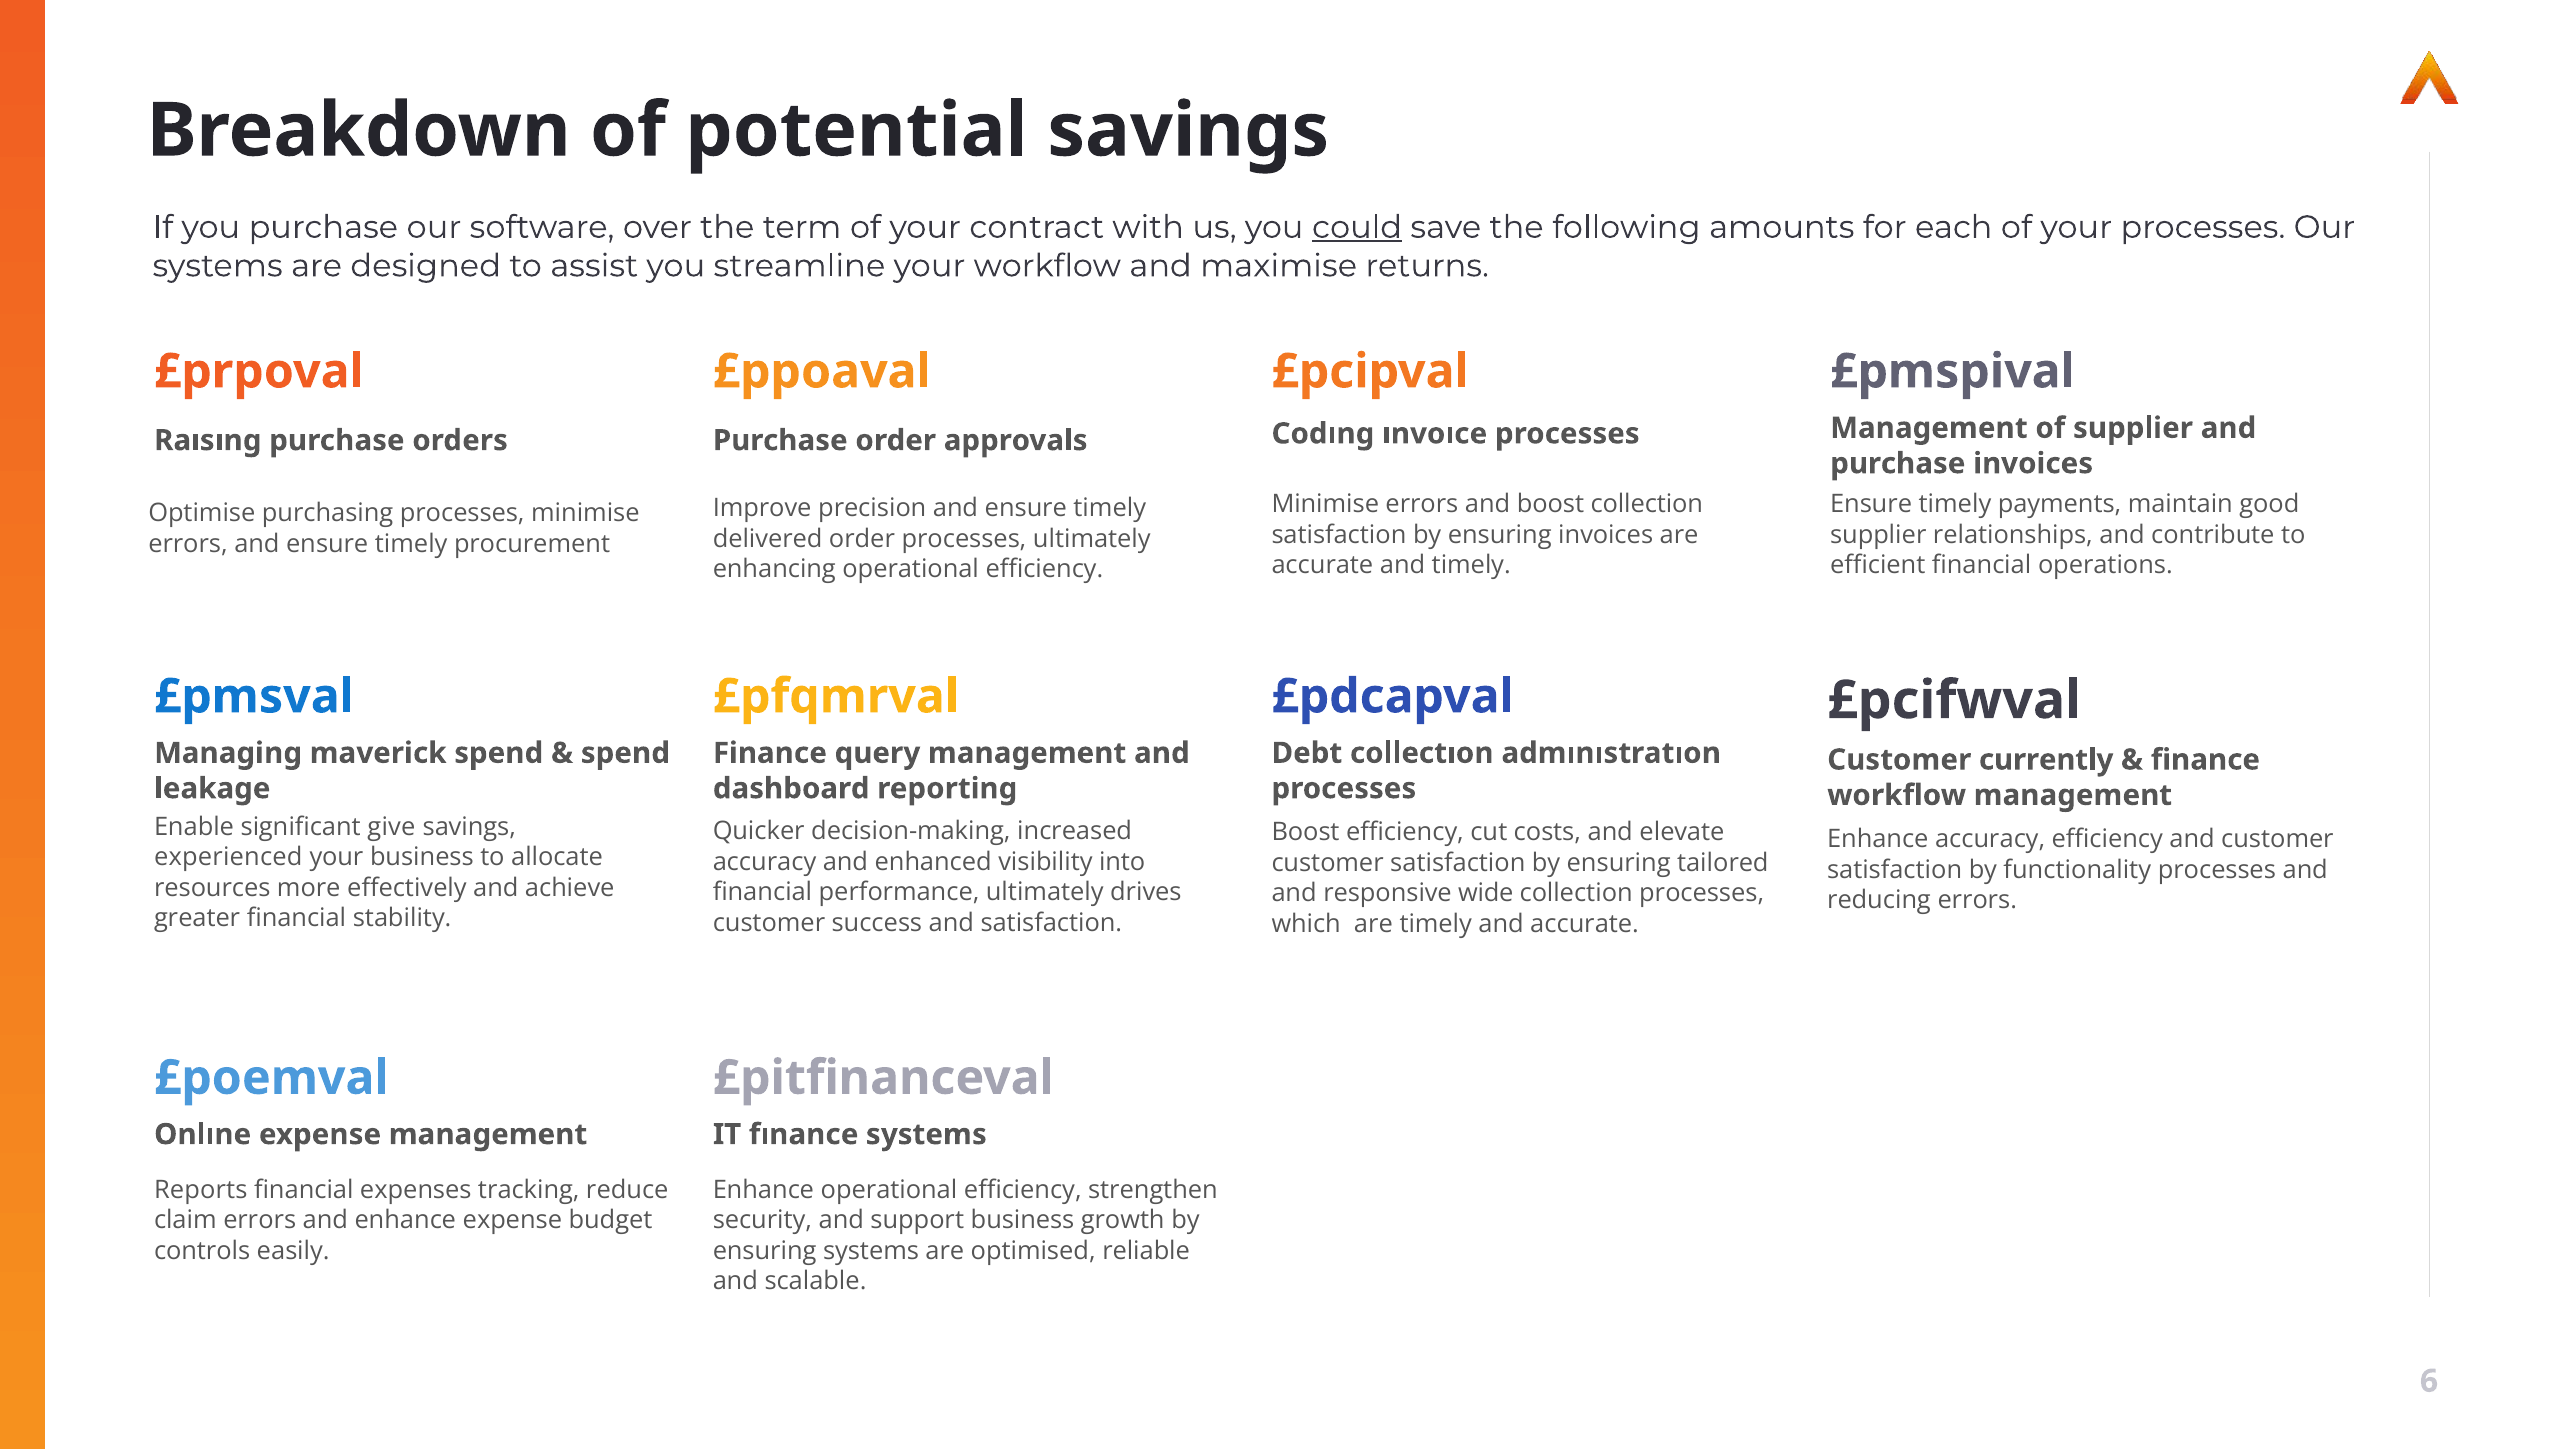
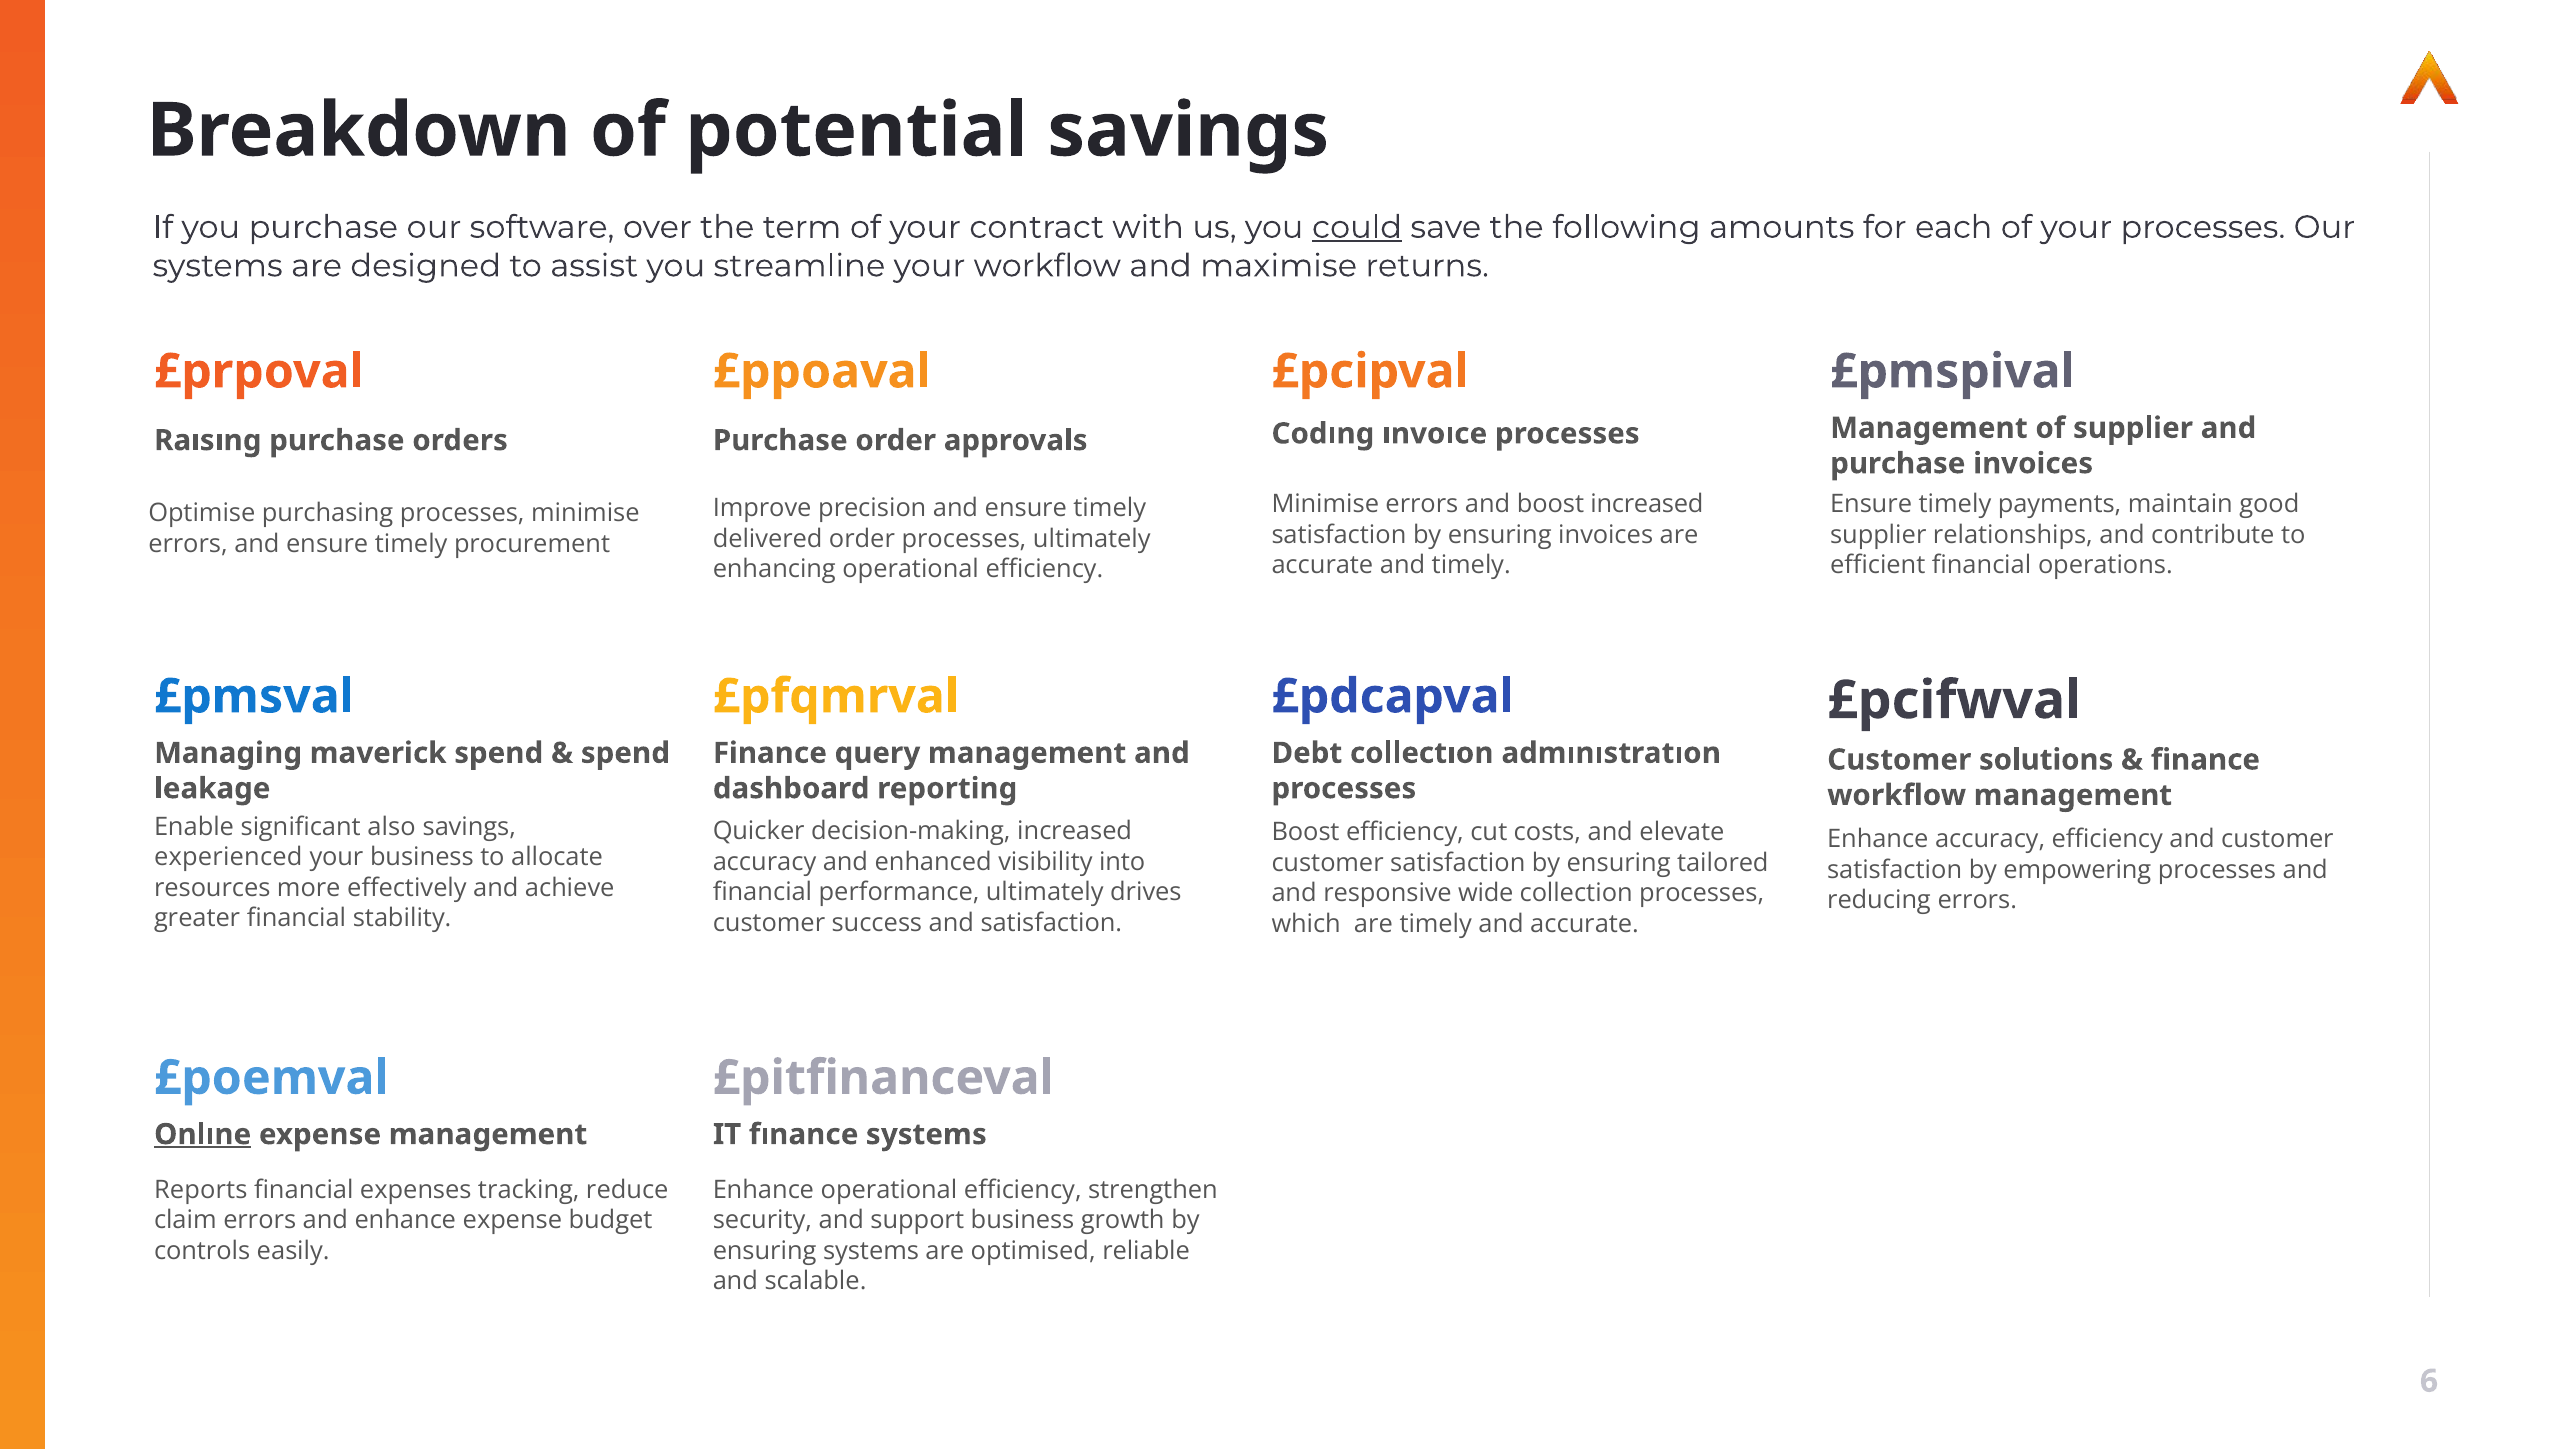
boost collection: collection -> increased (1647, 504)
currently: currently -> solutions (2046, 760)
give: give -> also (392, 827)
functionality: functionality -> empowering (2077, 870)
Onlıne underline: none -> present (203, 1134)
